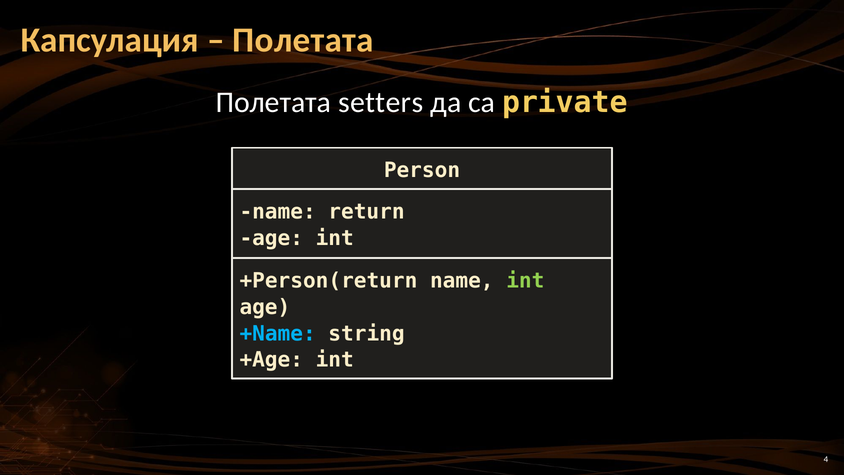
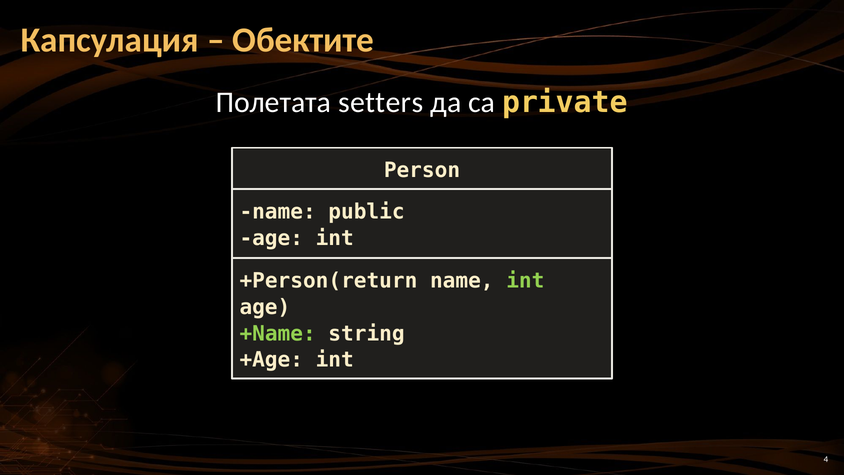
Полетата: Полетата -> Обектите (303, 40)
return: return -> public (366, 212)
+Name colour: light blue -> light green (278, 333)
